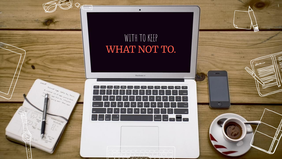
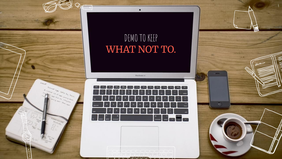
WITH: WITH -> DEMO (131, 38)
